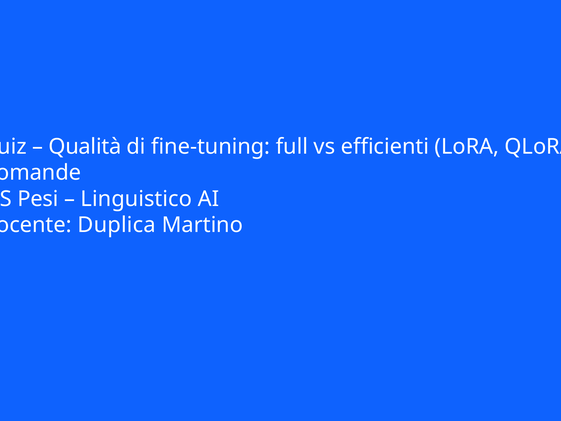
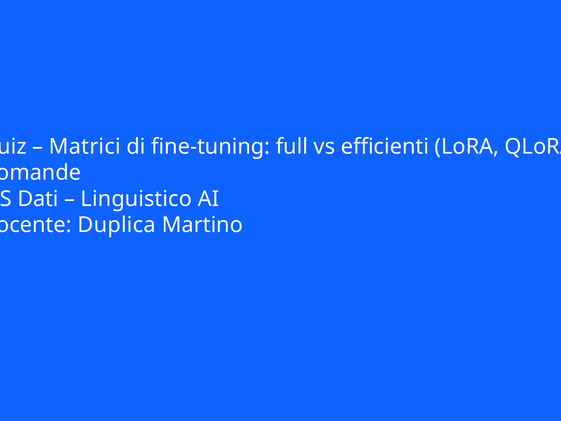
Qualità: Qualità -> Matrici (85, 146)
Pesi: Pesi -> Dati (38, 199)
